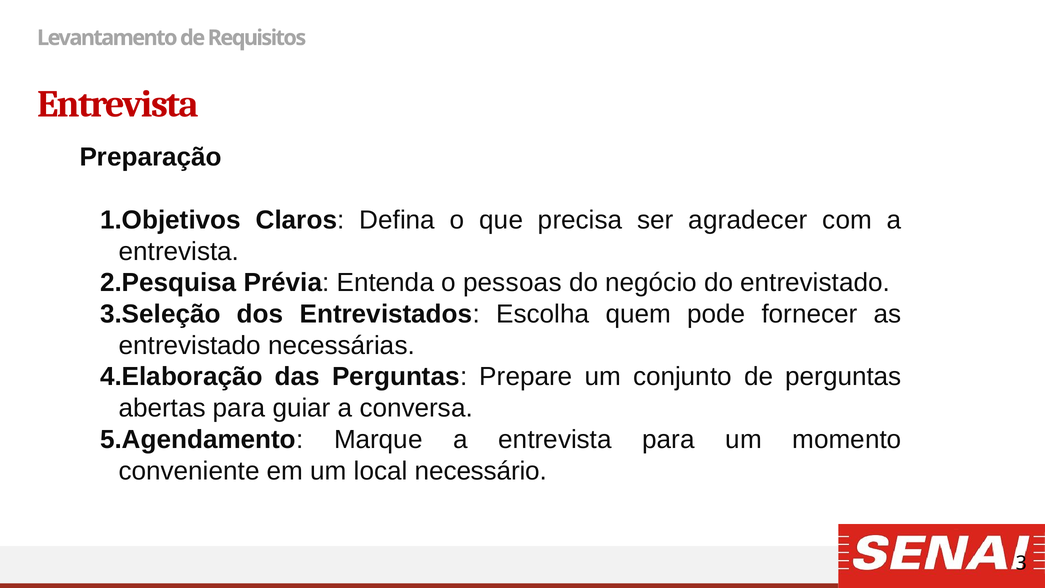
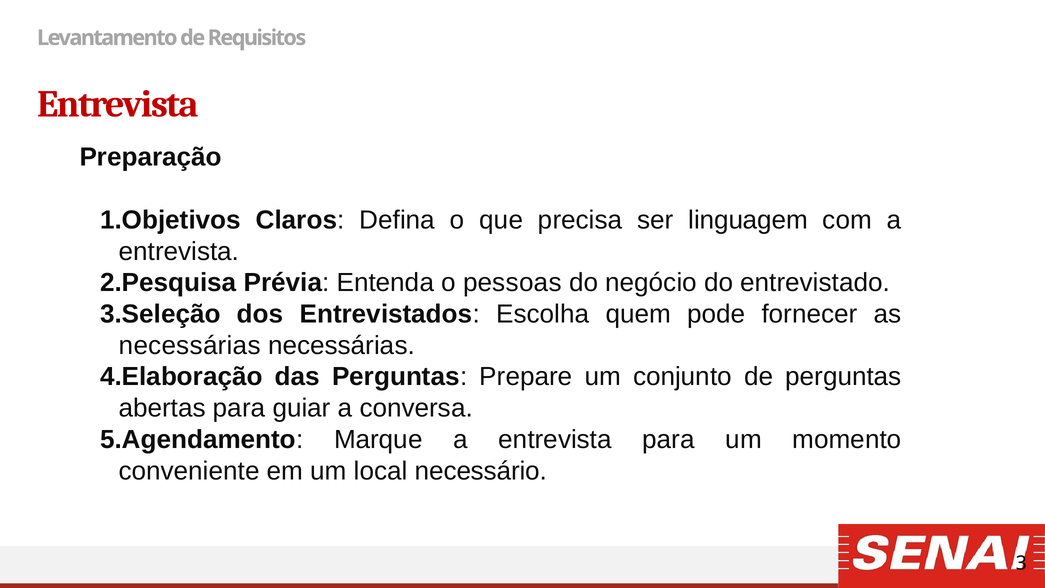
agradecer: agradecer -> linguagem (748, 220)
entrevistado: entrevistado -> necessárias (190, 345)
